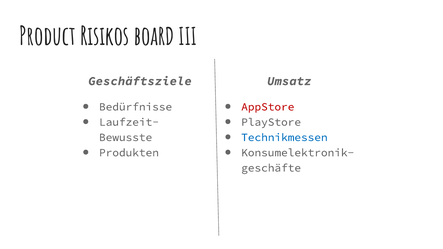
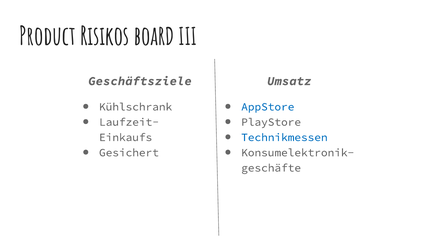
Bedürfnisse: Bedürfnisse -> Kühlschrank (136, 107)
AppStore colour: red -> blue (268, 107)
Bewusste: Bewusste -> Einkaufs (126, 137)
Produkten: Produkten -> Gesichert (129, 153)
